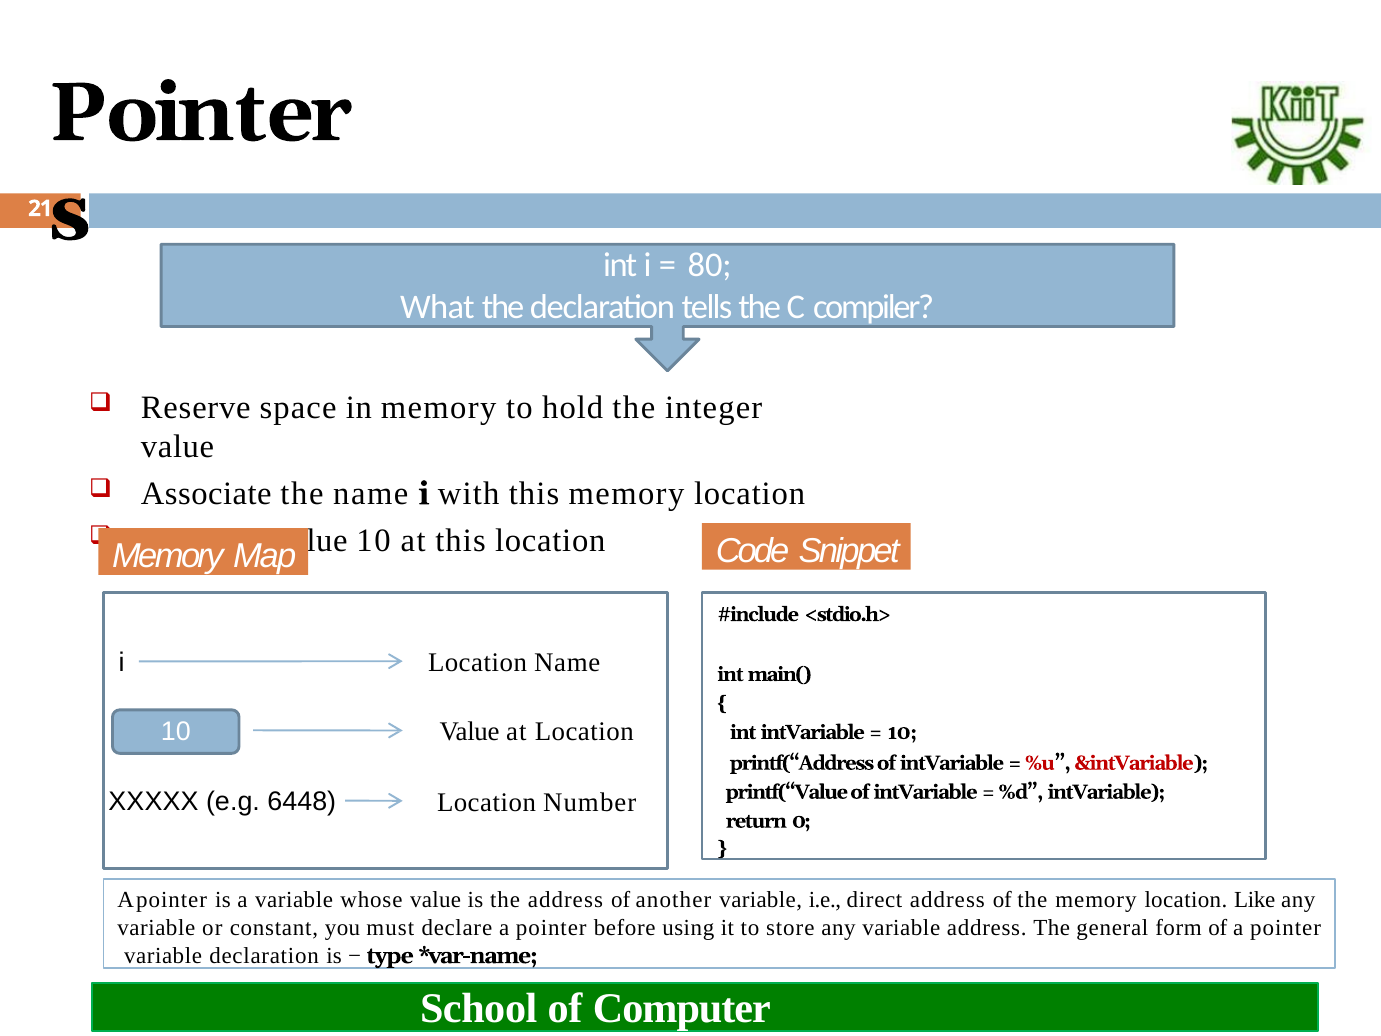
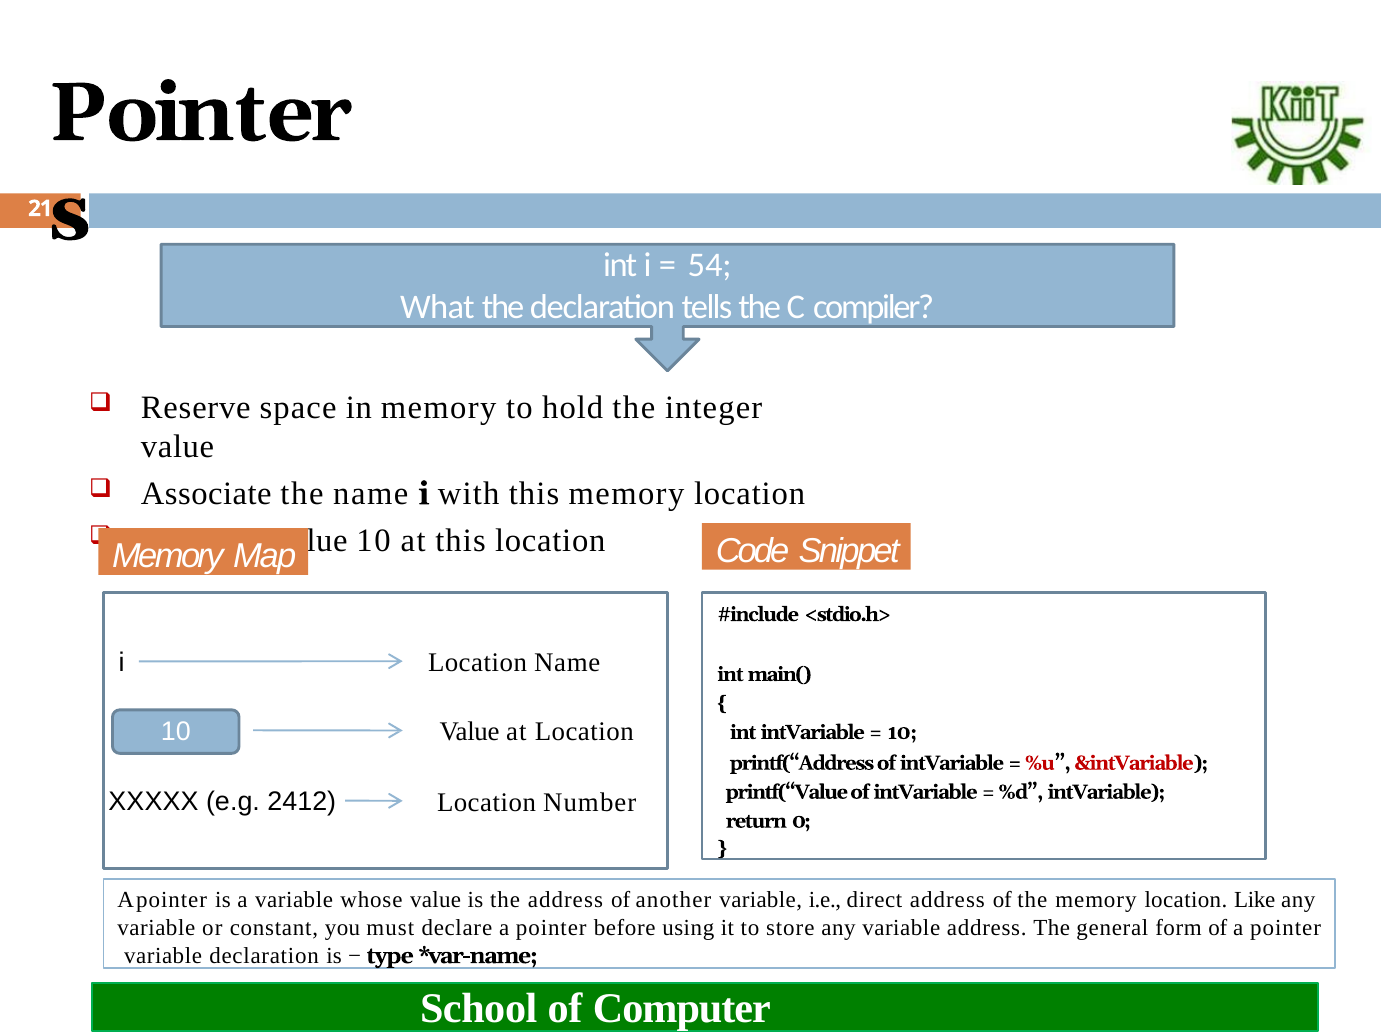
80: 80 -> 54 (710, 265)
6448: 6448 -> 2412 (302, 802)
